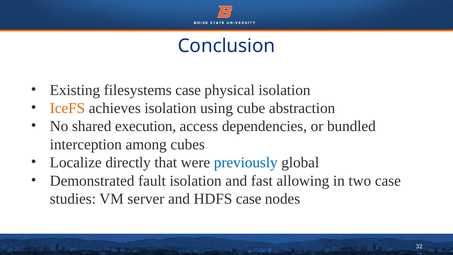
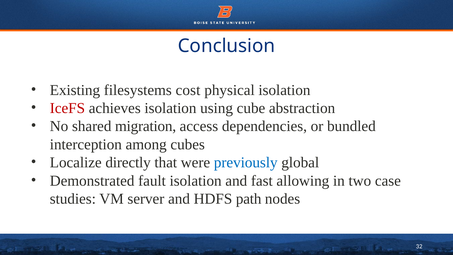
filesystems case: case -> cost (188, 90)
IceFS colour: orange -> red (67, 108)
execution: execution -> migration (146, 126)
HDFS case: case -> path (249, 199)
